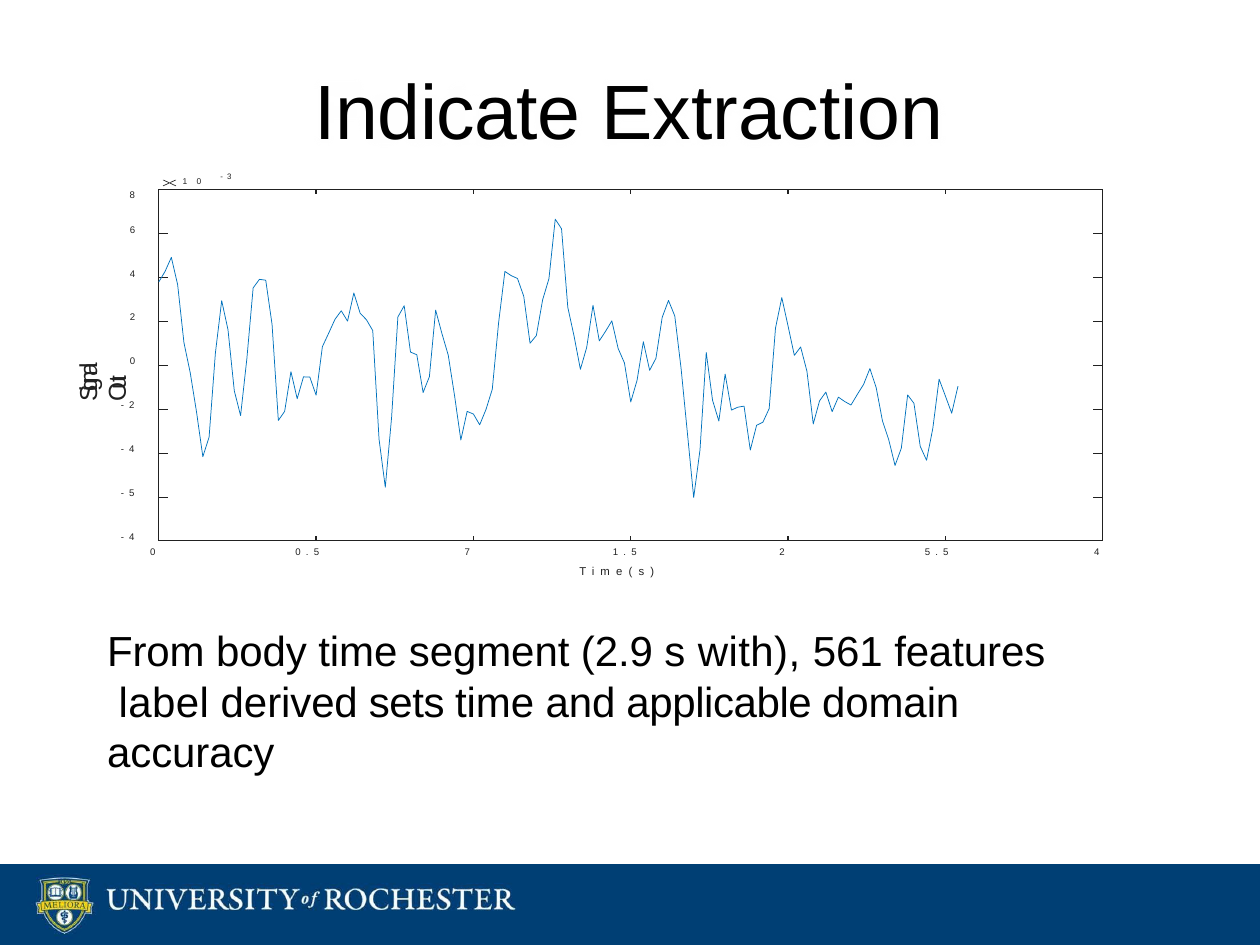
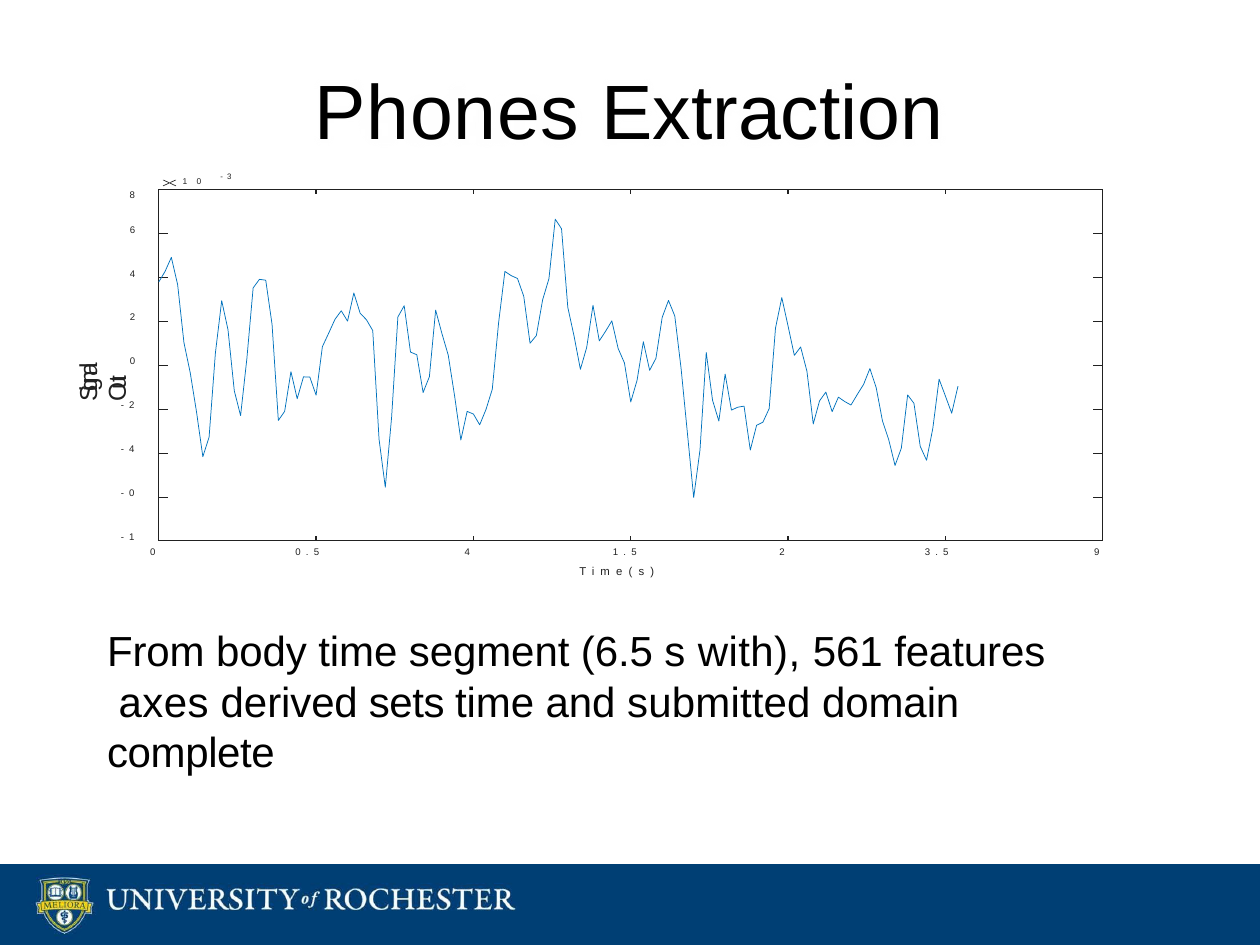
Indicate: Indicate -> Phones (447, 114)
5: 5 -> 0 (132, 494)
4: 4 -> 1 (132, 537)
7: 7 -> 4 (467, 553)
2 5: 5 -> 3 (927, 553)
4: 4 -> 9 (1097, 553)
2.9: 2.9 -> 6.5 (617, 653)
label: label -> axes (164, 703)
applicable: applicable -> submitted (719, 703)
accuracy: accuracy -> complete (191, 754)
